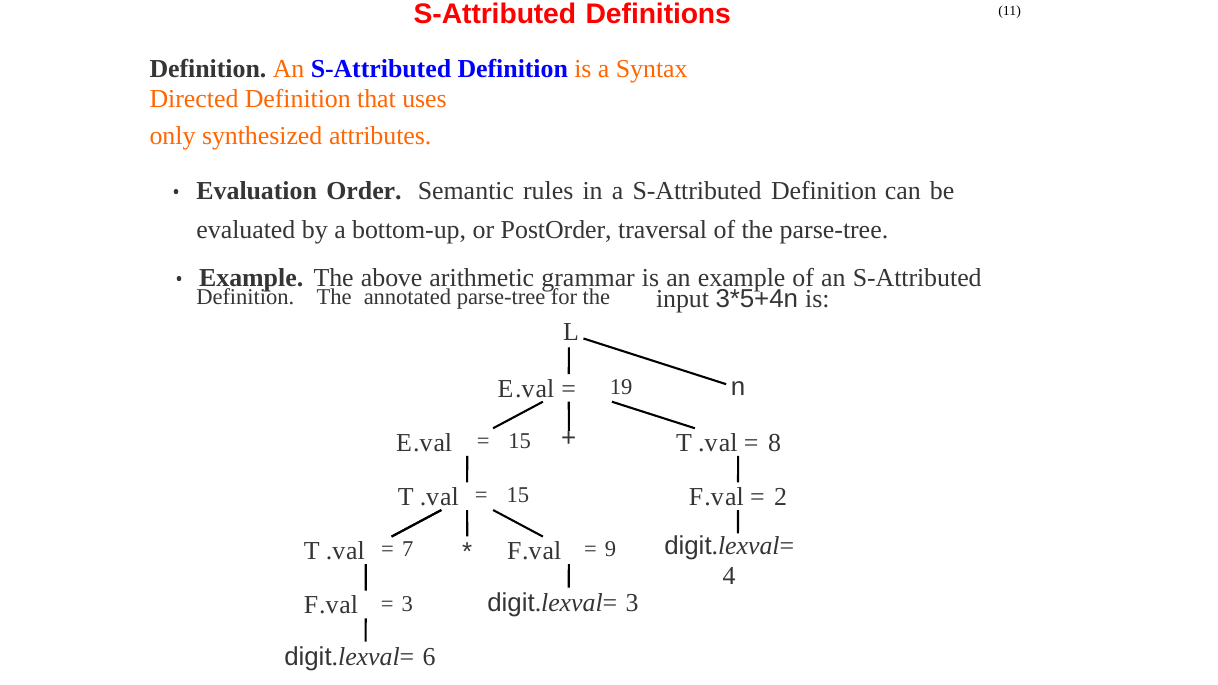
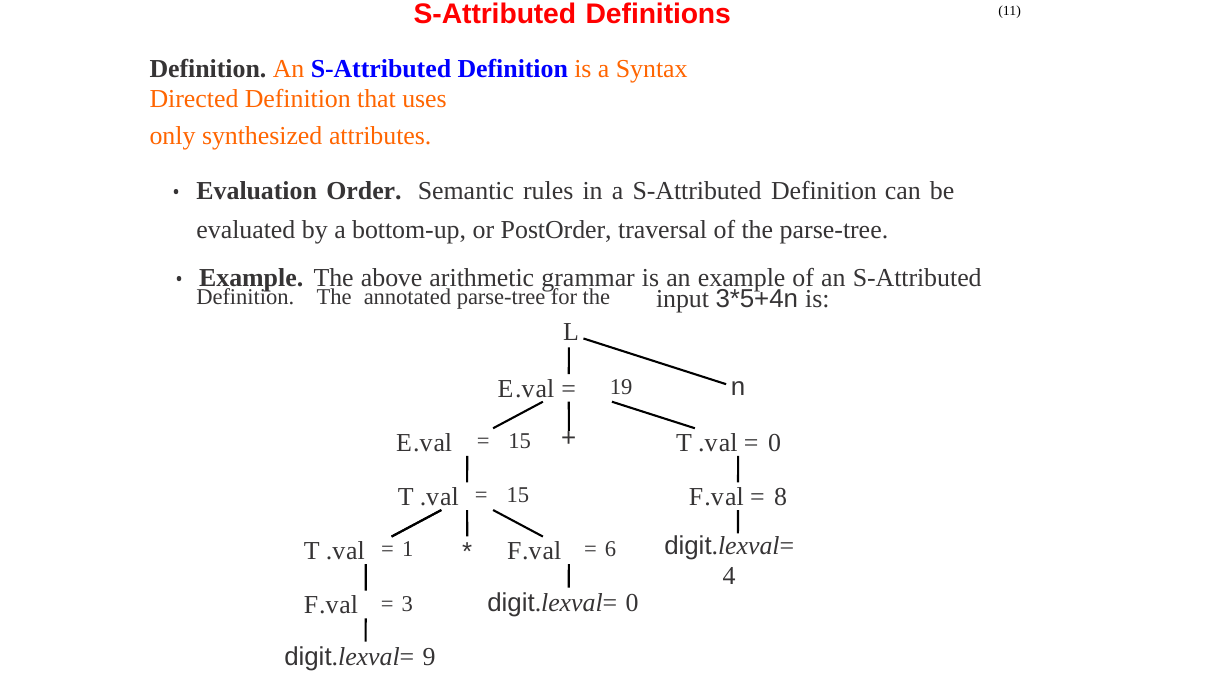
8: 8 -> 0 (775, 443)
2: 2 -> 8 (781, 497)
7: 7 -> 1 (408, 550)
9: 9 -> 6 (611, 550)
digit.lexval= 3: 3 -> 0 (632, 603)
6: 6 -> 9 (429, 657)
